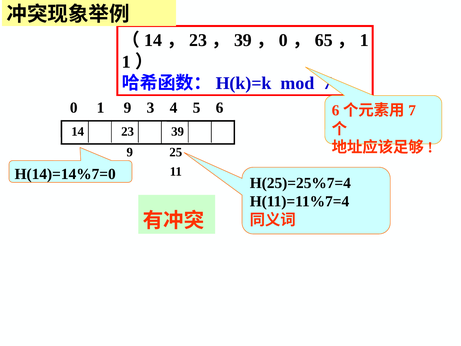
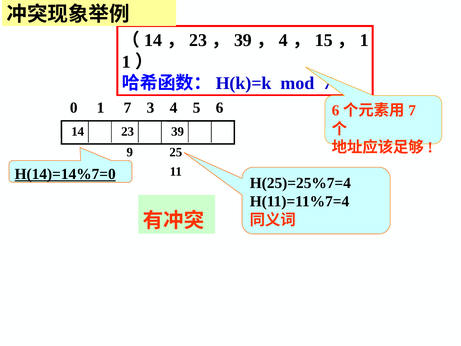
0: 0 -> 4 (283, 40)
65: 65 -> 15 (324, 40)
1 9: 9 -> 7 (127, 108)
H(14)=14%7=0 underline: none -> present (65, 174)
